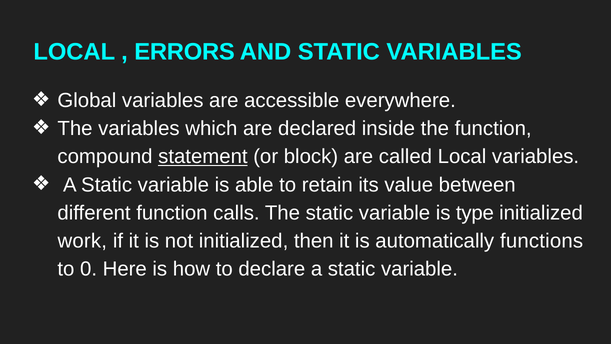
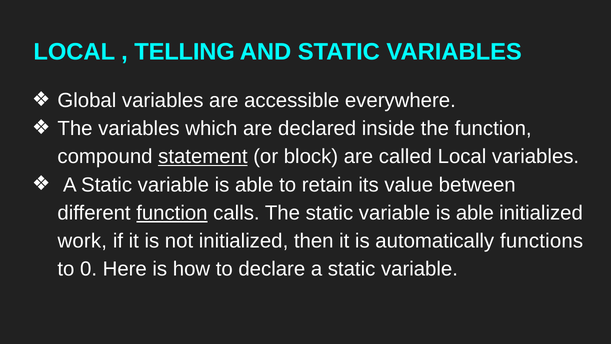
ERRORS: ERRORS -> TELLING (185, 52)
function underline: none -> present (172, 213)
type: type -> able (475, 213)
